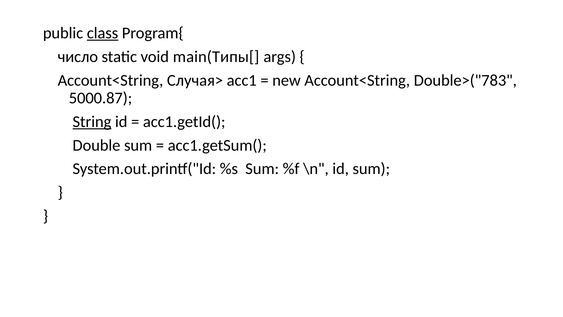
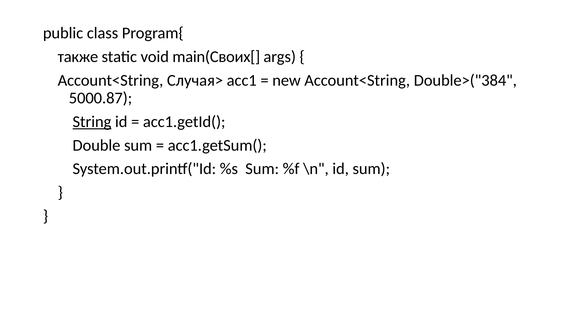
class underline: present -> none (103, 33)
число: число -> также (78, 57)
main(Типы[: main(Типы[ -> main(Своих[ (216, 57)
Double>("783: Double>("783 -> Double>("384 (465, 80)
